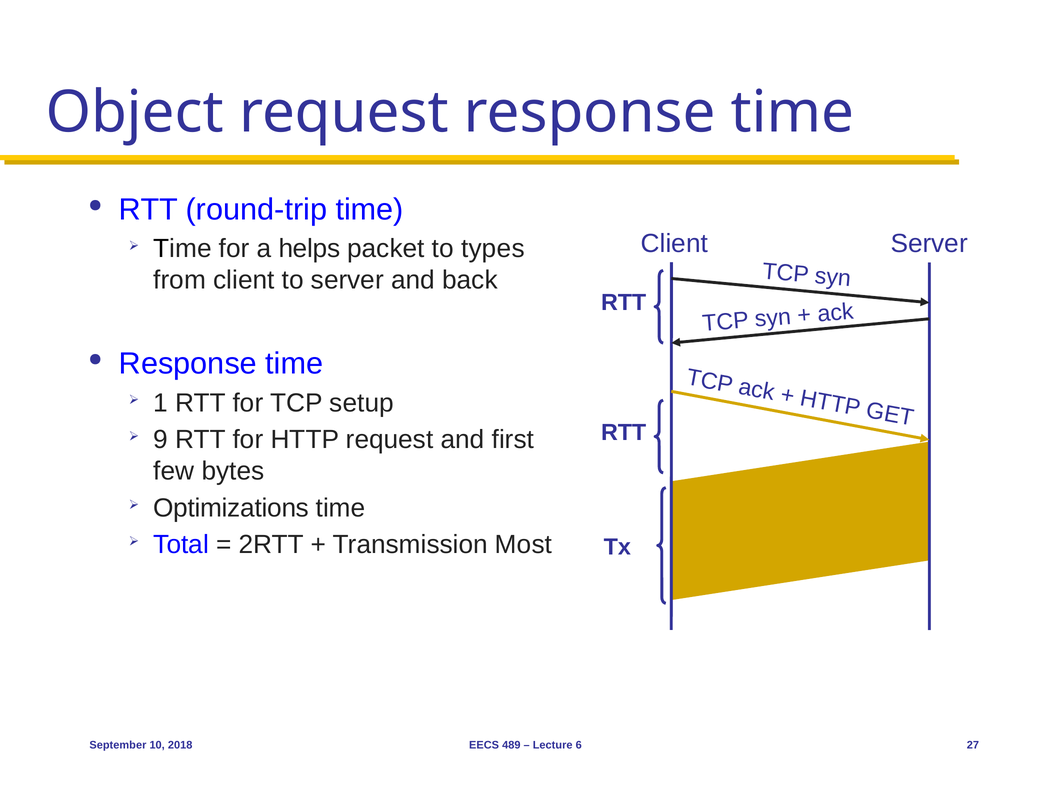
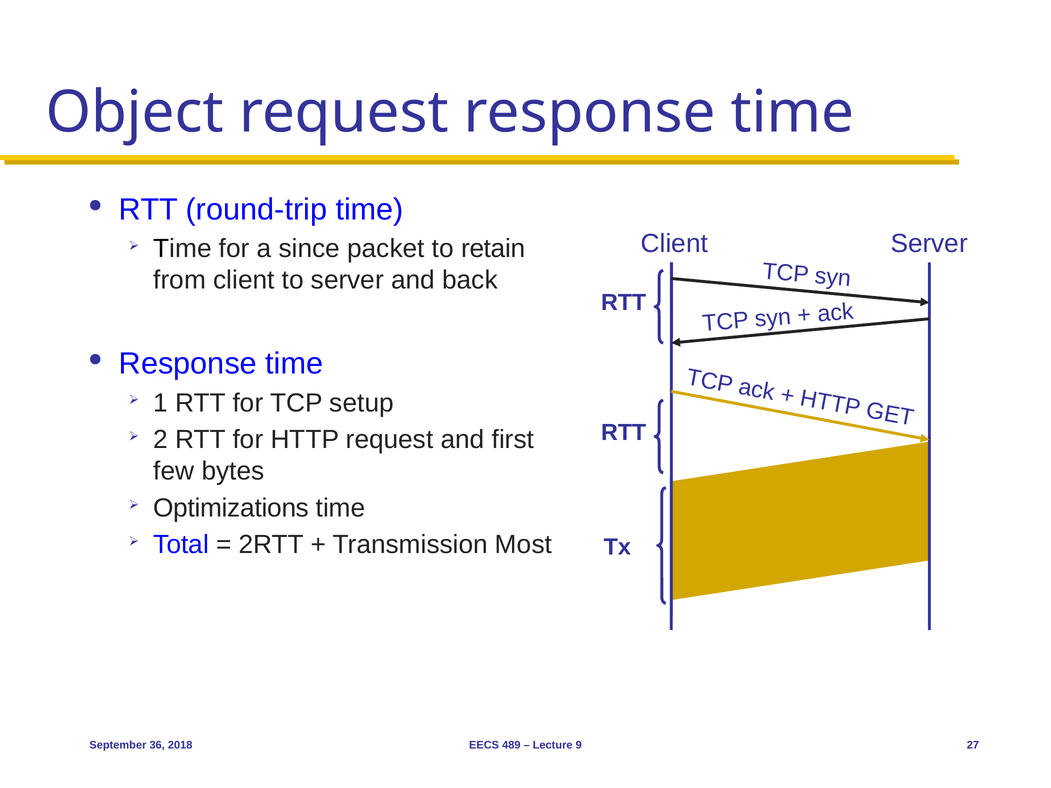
helps: helps -> since (309, 249)
types: types -> retain (493, 249)
9: 9 -> 2 (161, 440)
10: 10 -> 36 (157, 745)
6: 6 -> 9 (579, 745)
